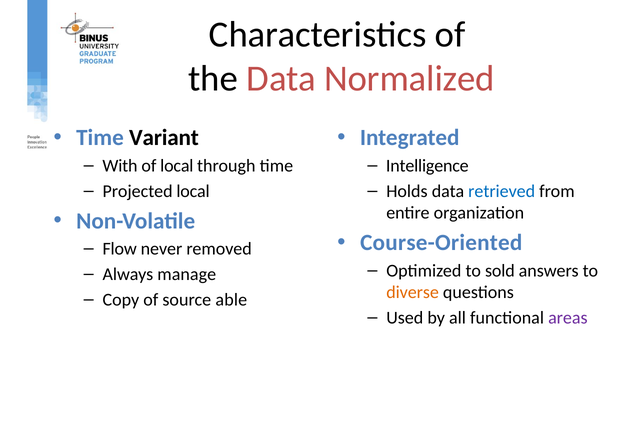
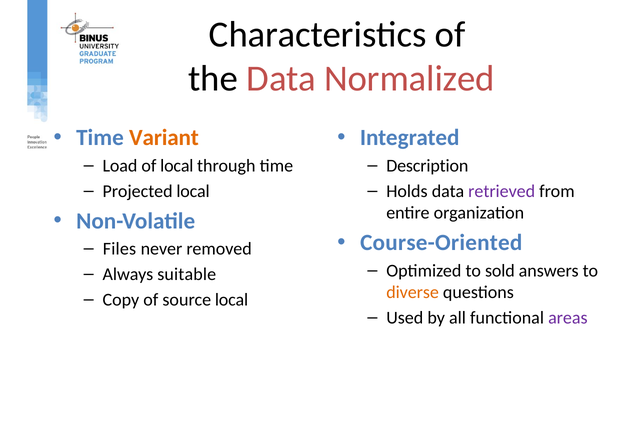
Variant colour: black -> orange (164, 138)
With: With -> Load (120, 166)
Intelligence: Intelligence -> Description (427, 166)
retrieved colour: blue -> purple (502, 191)
Flow: Flow -> Files (119, 249)
manage: manage -> suitable (187, 274)
source able: able -> local (232, 300)
